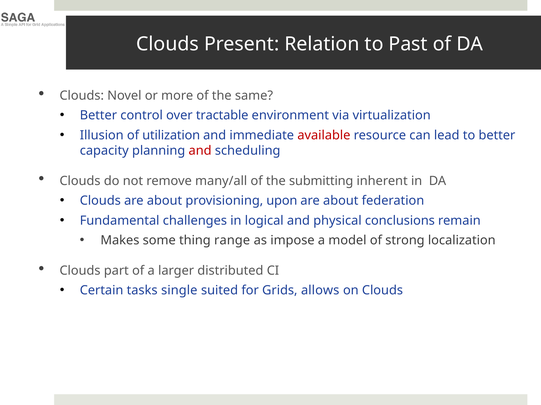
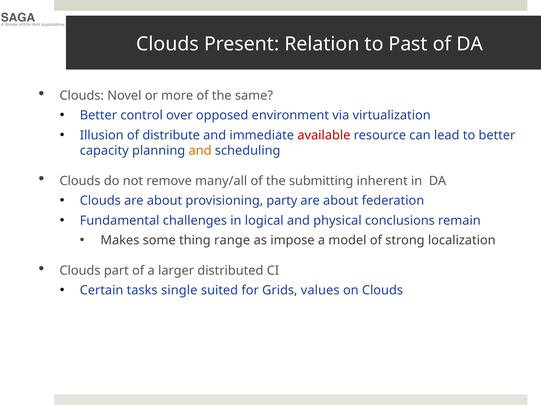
tractable: tractable -> opposed (222, 116)
utilization: utilization -> distribute (171, 135)
and colour: red -> orange (200, 151)
upon: upon -> party (282, 201)
allows: allows -> values (320, 291)
